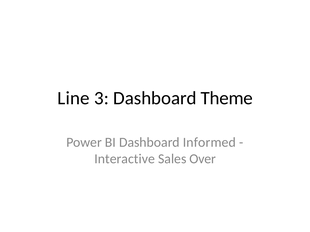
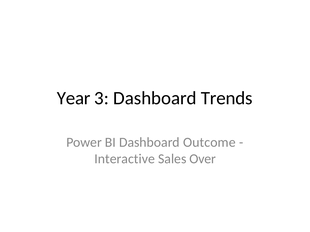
Line: Line -> Year (74, 98)
Theme: Theme -> Trends (227, 98)
Informed: Informed -> Outcome (209, 143)
